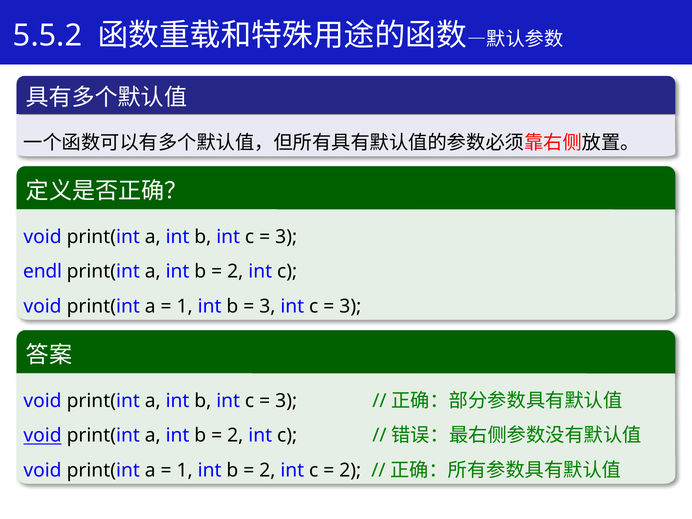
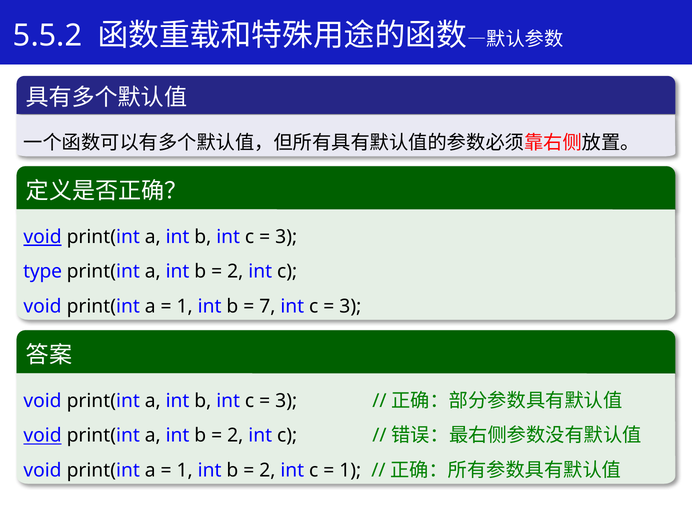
void underline: none -> present (43, 237)
endl: endl -> type (43, 272)
3: 3 -> 7 (267, 306)
2: 2 -> 1 (350, 470)
